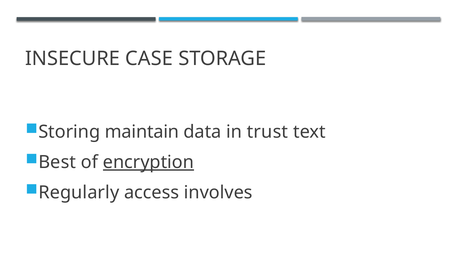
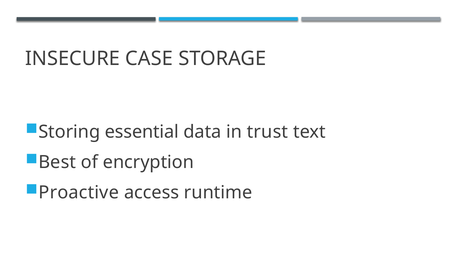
maintain: maintain -> essential (142, 132)
encryption underline: present -> none (148, 162)
Regularly: Regularly -> Proactive (79, 193)
involves: involves -> runtime (218, 193)
